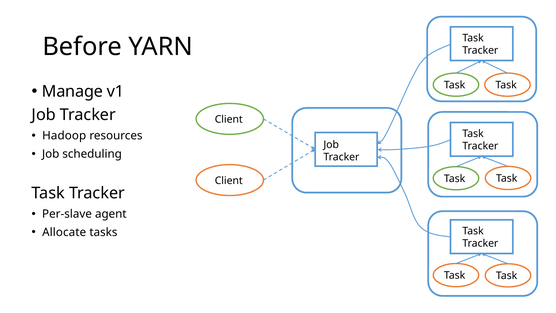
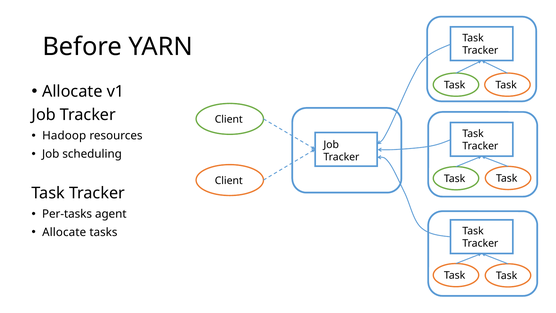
Manage: Manage -> Allocate (72, 91)
Per-slave: Per-slave -> Per-tasks (67, 214)
